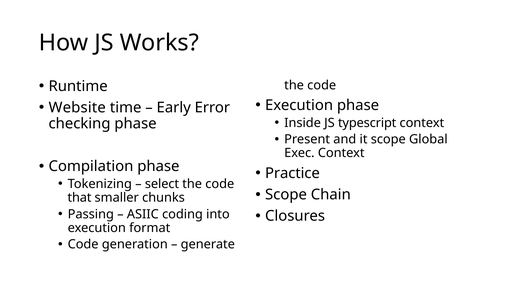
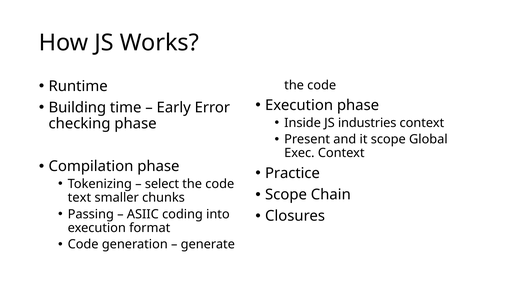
Website: Website -> Building (77, 108)
typescript: typescript -> industries (367, 123)
that: that -> text (79, 198)
